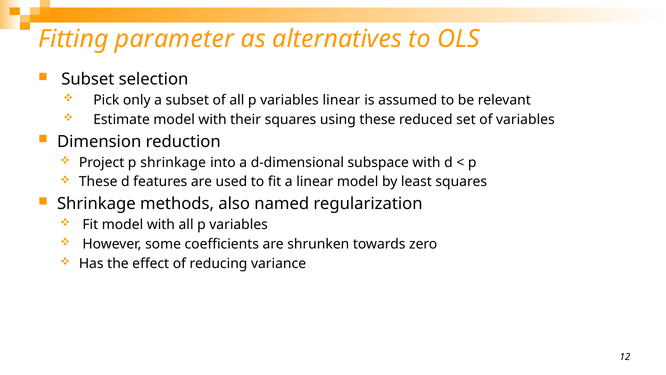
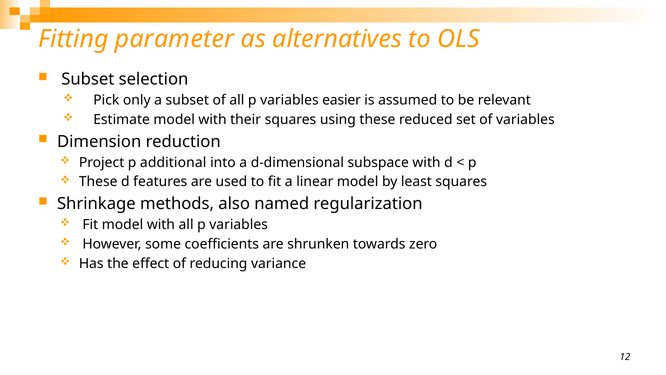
variables linear: linear -> easier (342, 100)
p shrinkage: shrinkage -> additional (173, 162)
